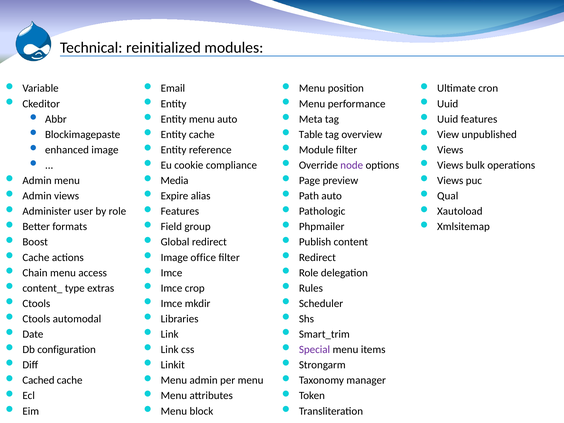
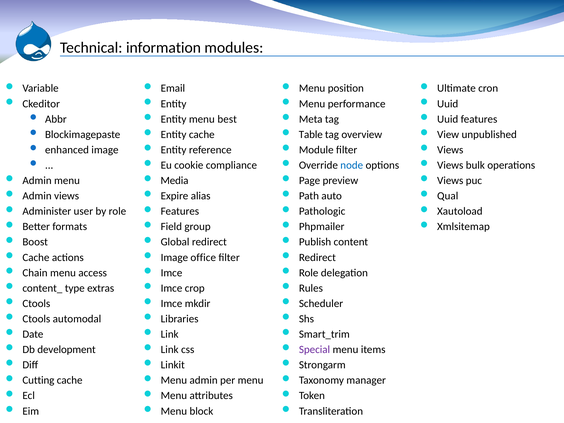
reinitialized: reinitialized -> information (163, 48)
menu auto: auto -> best (227, 119)
node colour: purple -> blue (352, 165)
configuration: configuration -> development (67, 350)
Cached: Cached -> Cutting (38, 380)
